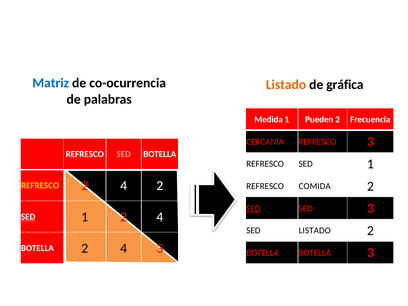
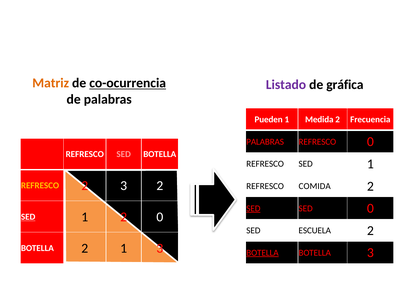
Matriz colour: blue -> orange (51, 83)
co-ocurrencia underline: none -> present (128, 83)
Listado colour: orange -> purple (286, 85)
Medida: Medida -> Pueden (269, 120)
Pueden: Pueden -> Medida (319, 120)
CERCANIA: CERCANIA -> PALABRAS (265, 142)
REFRESCO 3: 3 -> 0 (370, 142)
4: 4 -> 3 (124, 186)
SED 3: 3 -> 0 (370, 208)
1 2 4: 4 -> 0 (160, 217)
SED LISTADO: LISTADO -> ESCUELA (315, 231)
BOTELLA 2 4: 4 -> 1 (124, 248)
BOTELLA underline: none -> present (262, 253)
